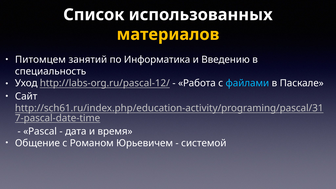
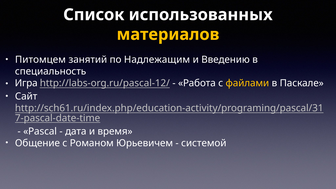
Информатика: Информатика -> Надлежащим (157, 60)
Уход: Уход -> Игра (26, 83)
файлами colour: light blue -> yellow (247, 83)
